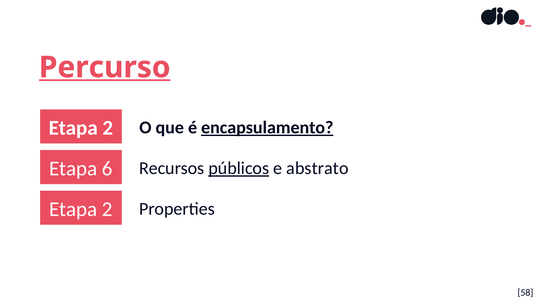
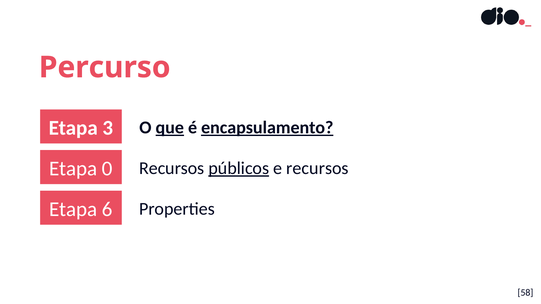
Percurso underline: present -> none (105, 67)
2: 2 -> 3 (108, 128)
que underline: none -> present (170, 128)
6: 6 -> 0 (107, 169)
e abstrato: abstrato -> recursos (317, 168)
2: 2 -> 6 (107, 209)
